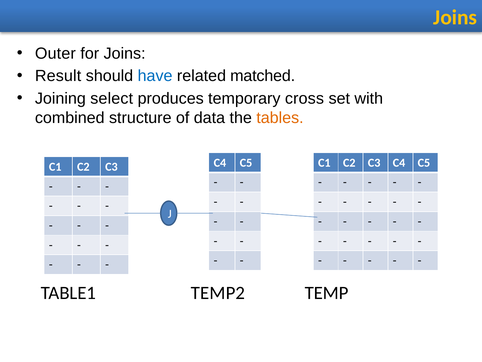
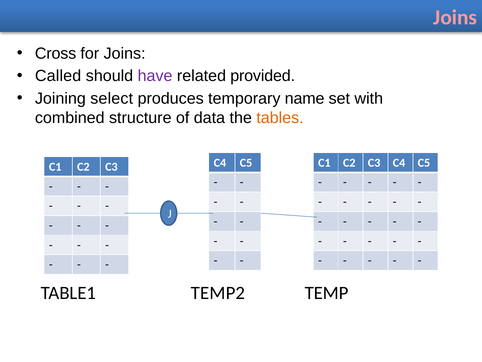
Joins colour: yellow -> pink (455, 18)
Outer: Outer -> Cross (56, 53)
Result: Result -> Called (58, 76)
have colour: blue -> purple (155, 76)
matched: matched -> provided (263, 76)
cross: cross -> name (305, 98)
